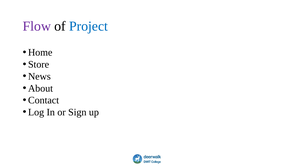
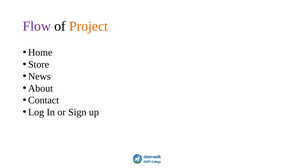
Project colour: blue -> orange (89, 26)
